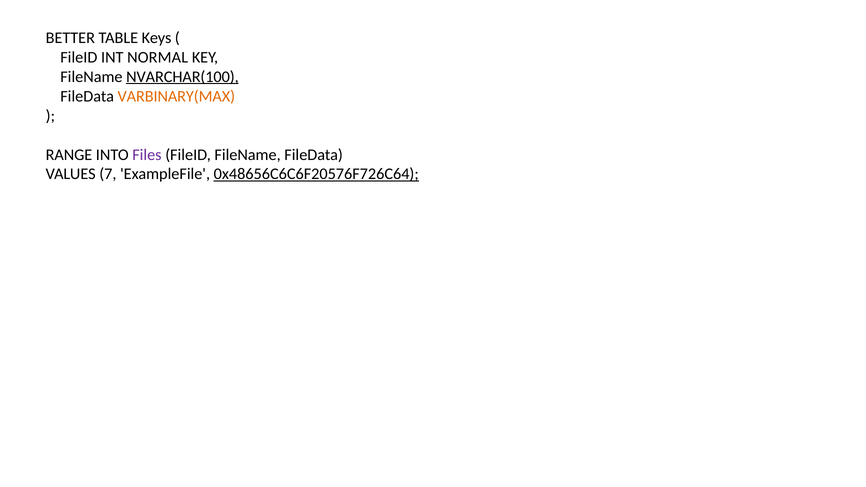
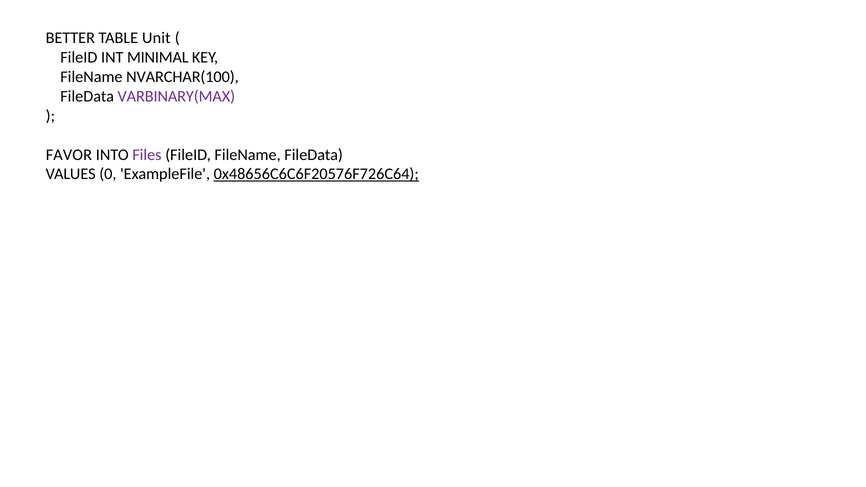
Keys: Keys -> Unit (156, 38)
NORMAL: NORMAL -> MINIMAL (158, 57)
NVARCHAR(100 underline: present -> none (182, 77)
VARBINARY(MAX colour: orange -> purple (176, 96)
RANGE: RANGE -> FAVOR (69, 155)
7: 7 -> 0 (108, 174)
